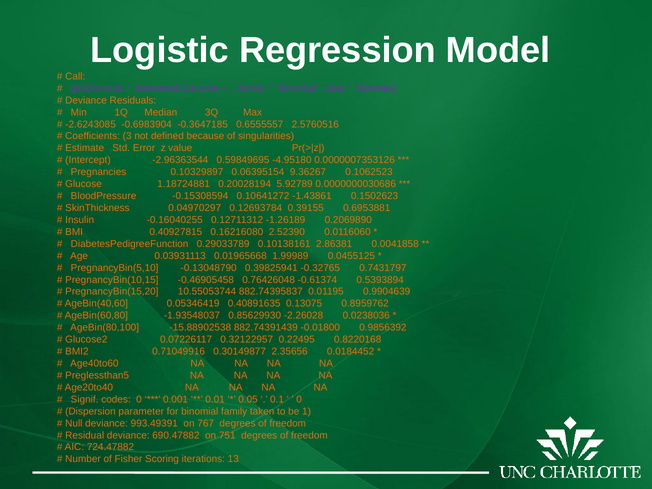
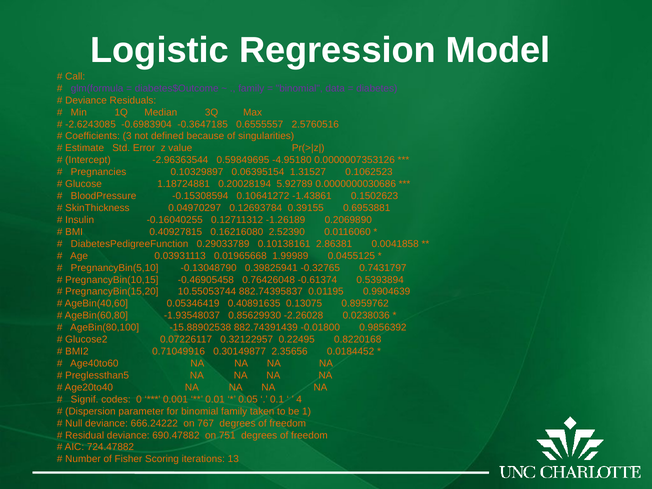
9.36267: 9.36267 -> 1.31527 (308, 172)
0: 0 -> 4 (299, 399)
993.49391: 993.49391 -> 666.24222 (154, 423)
